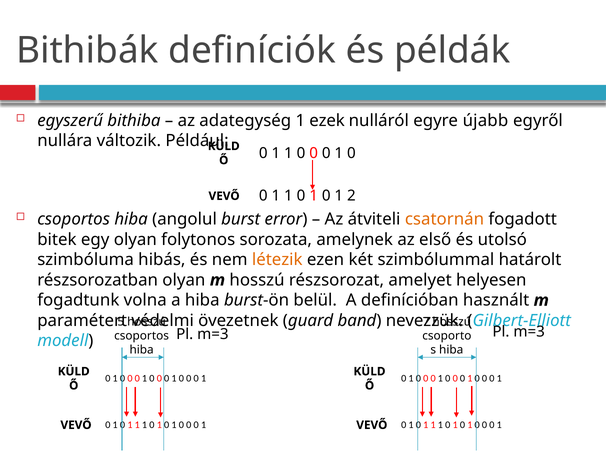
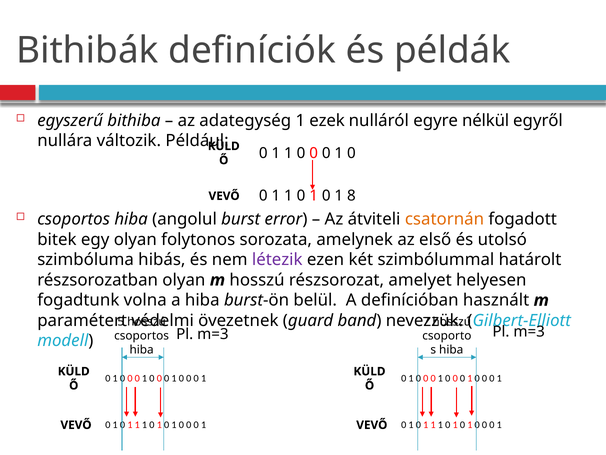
újabb: újabb -> nélkül (486, 120)
2: 2 -> 8 (351, 196)
létezik colour: orange -> purple (277, 259)
